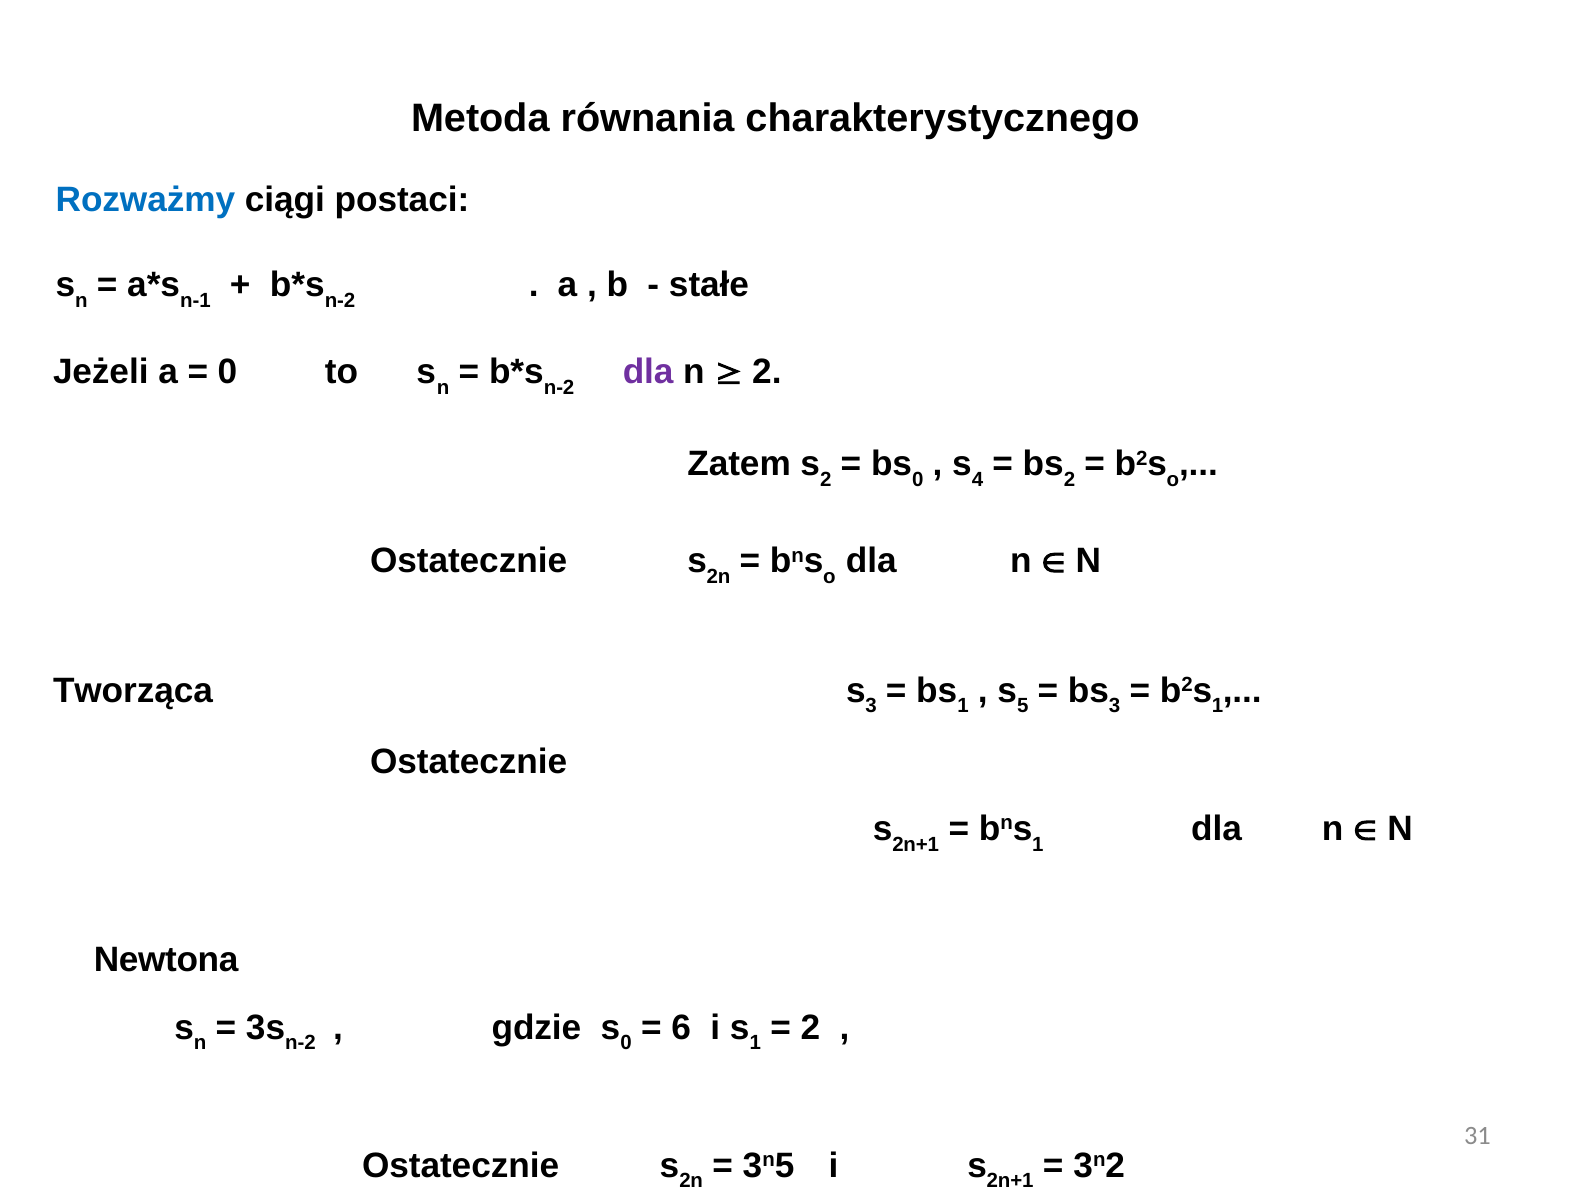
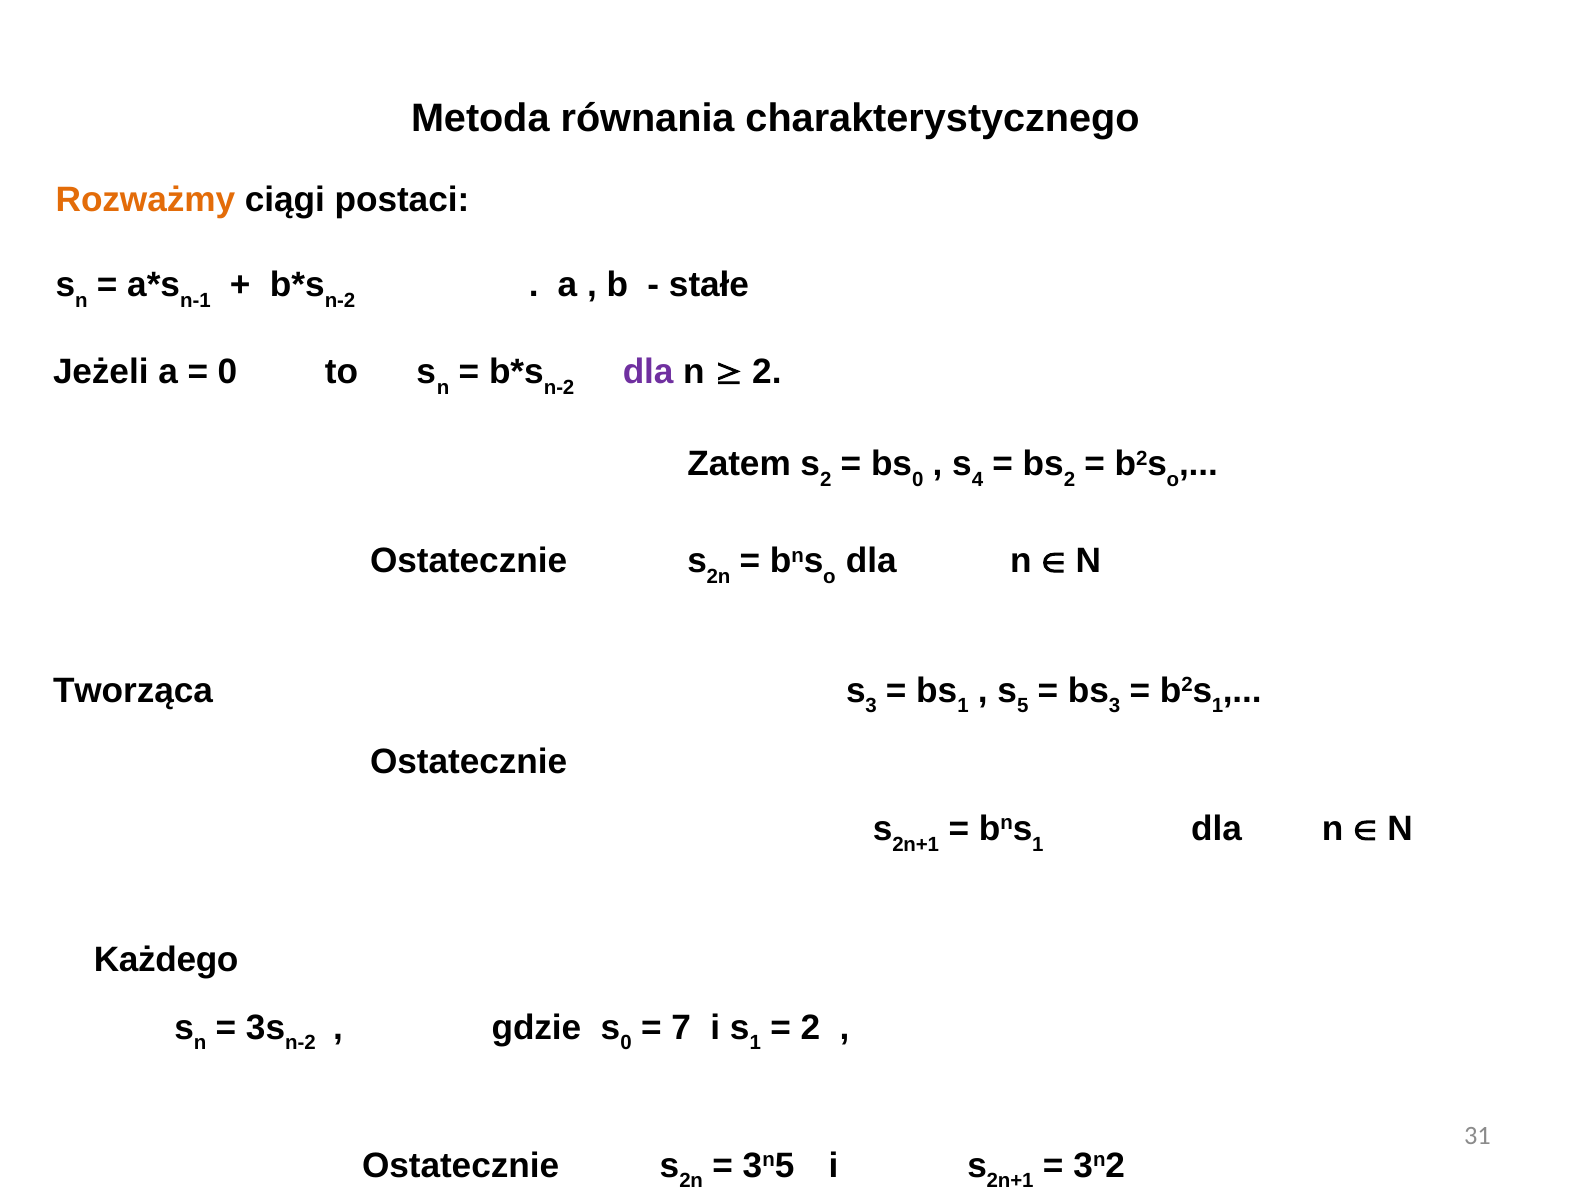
Rozważmy colour: blue -> orange (145, 200)
Newtona: Newtona -> Każdego (166, 960)
6: 6 -> 7 (681, 1027)
